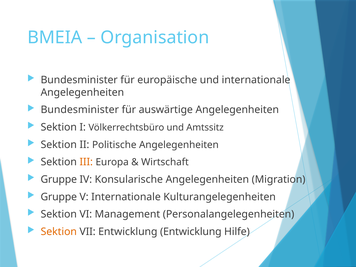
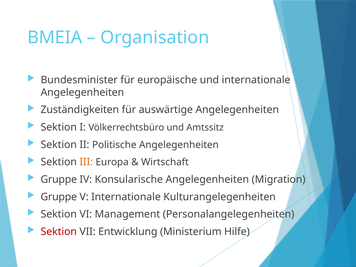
Bundesminister: Bundesminister -> Zuständigkeiten (80, 110)
Sektion colour: orange -> red (59, 232)
Entwicklung Entwicklung: Entwicklung -> Ministerium (191, 232)
